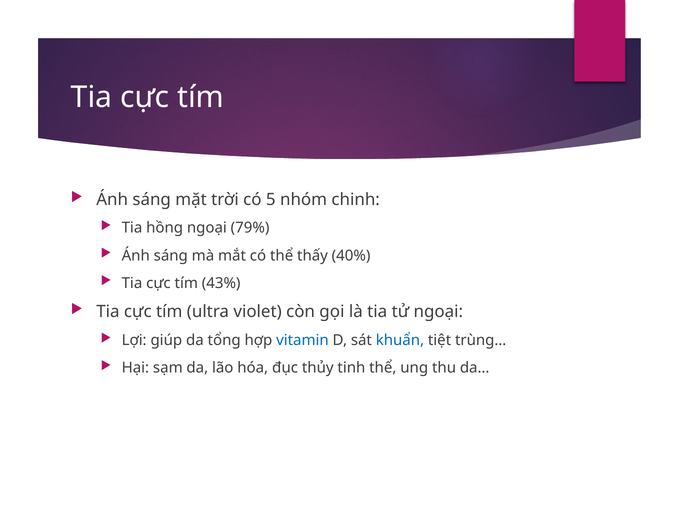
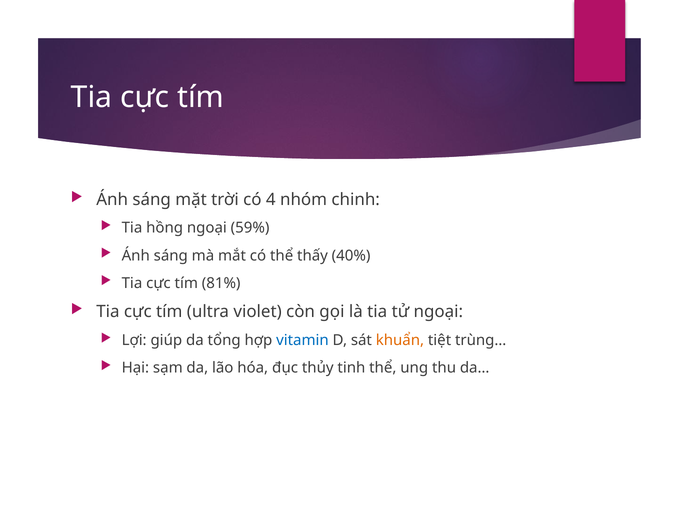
5: 5 -> 4 (271, 199)
79%: 79% -> 59% (250, 228)
43%: 43% -> 81% (221, 283)
khuẩn colour: blue -> orange (400, 340)
